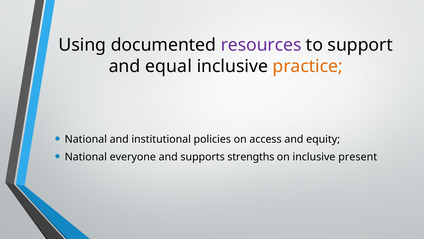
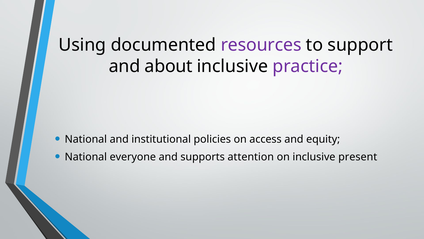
equal: equal -> about (169, 66)
practice colour: orange -> purple (308, 66)
strengths: strengths -> attention (251, 157)
